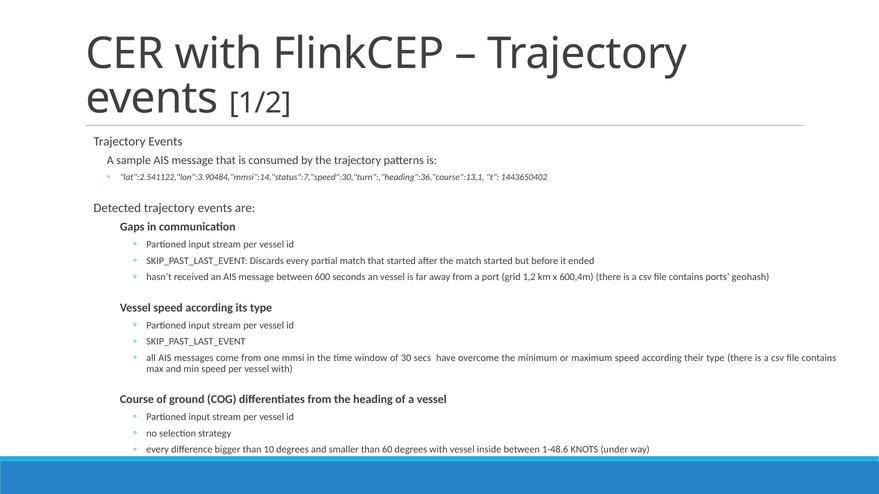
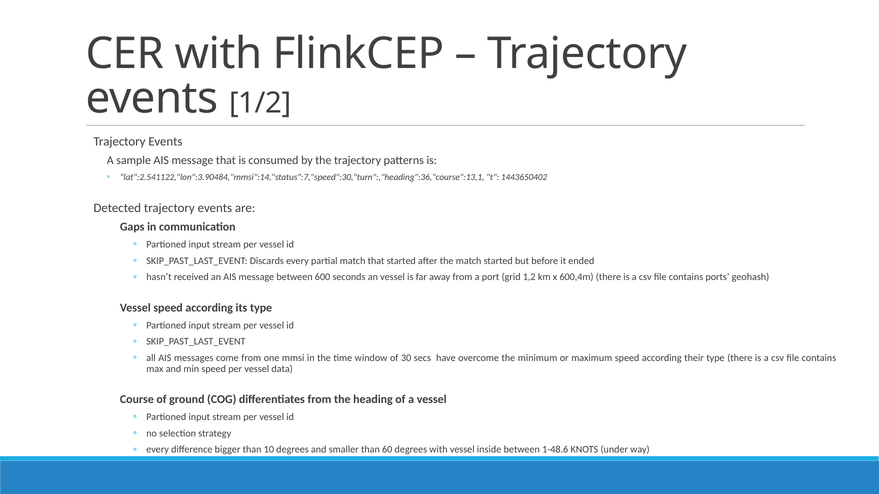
vessel with: with -> data (282, 369)
